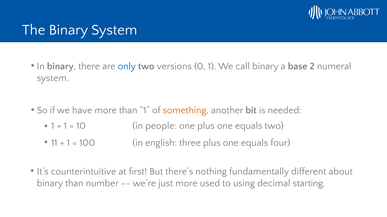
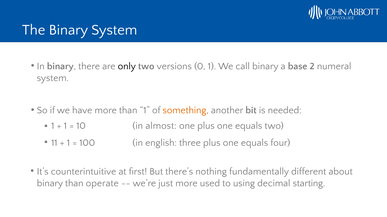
only colour: blue -> black (127, 66)
people: people -> almost (161, 126)
number: number -> operate (102, 184)
